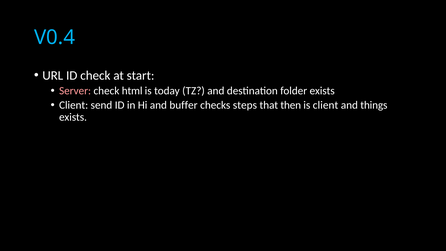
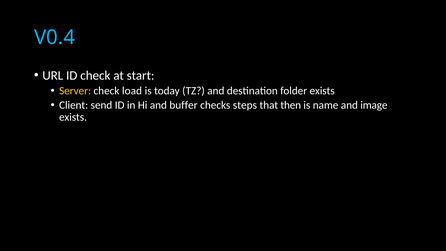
Server colour: pink -> yellow (75, 91)
html: html -> load (132, 91)
is client: client -> name (326, 105)
things: things -> image (374, 105)
